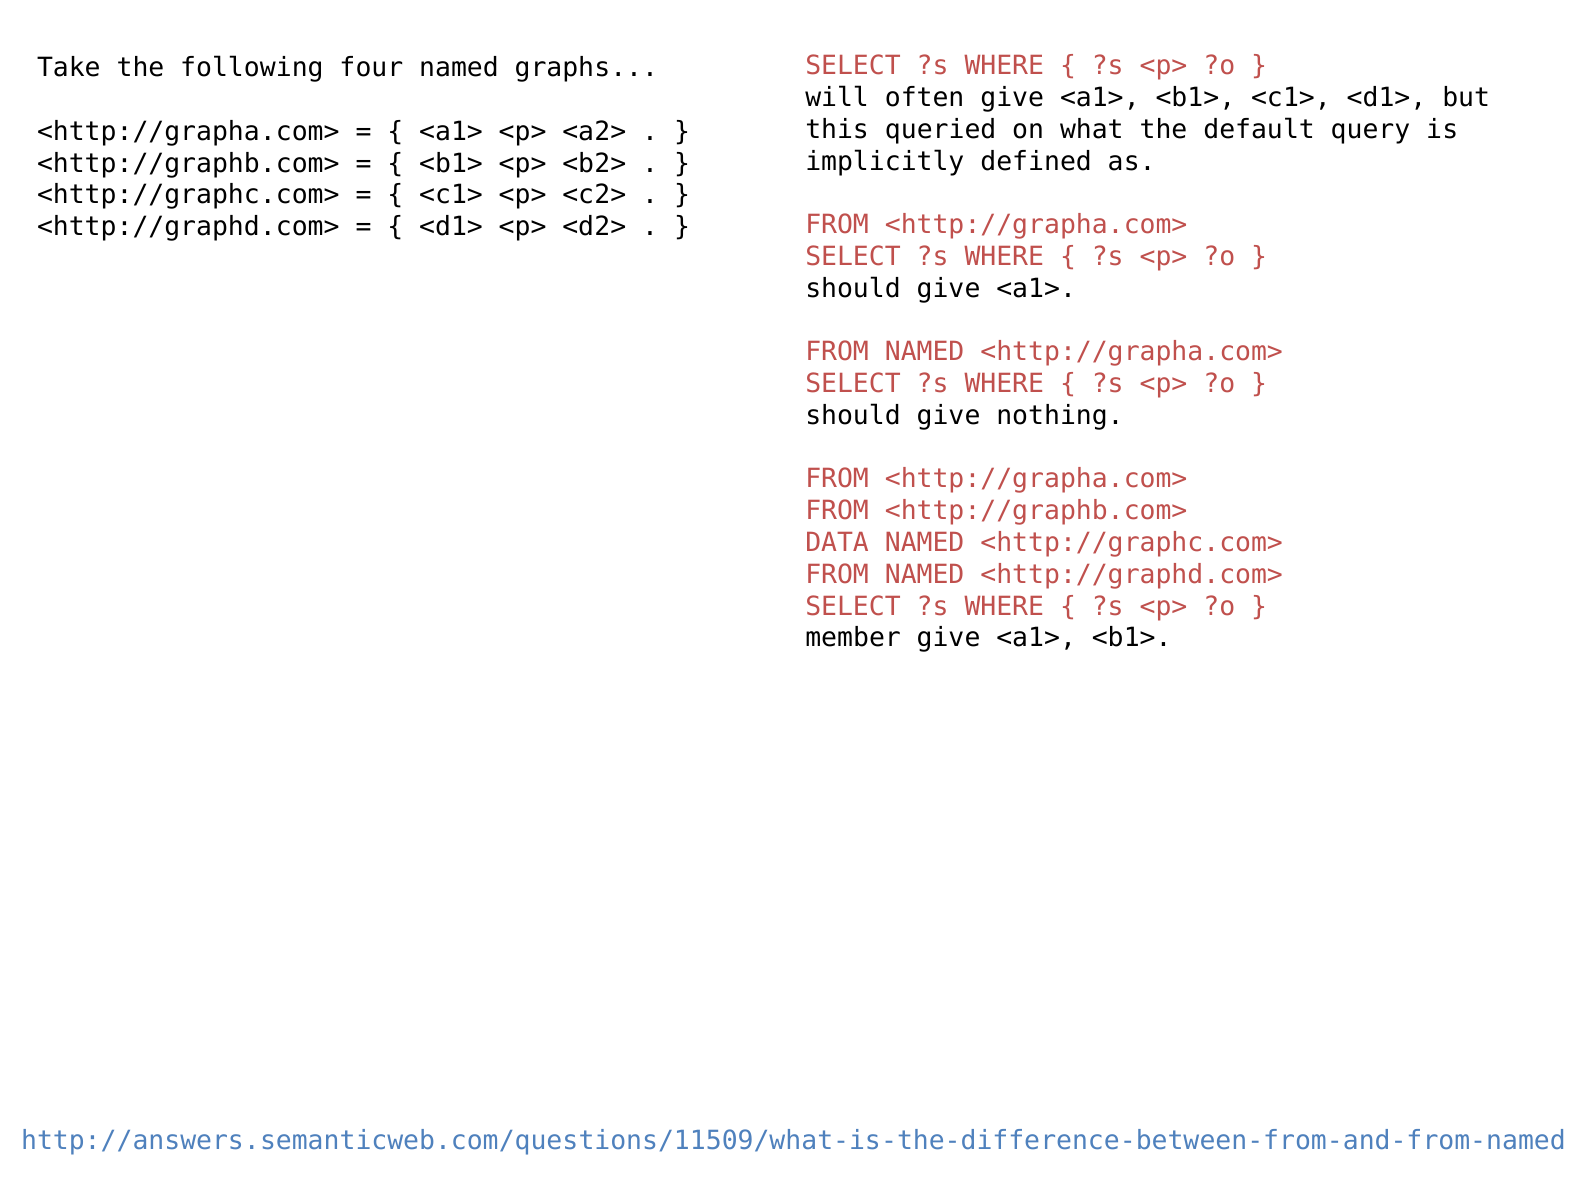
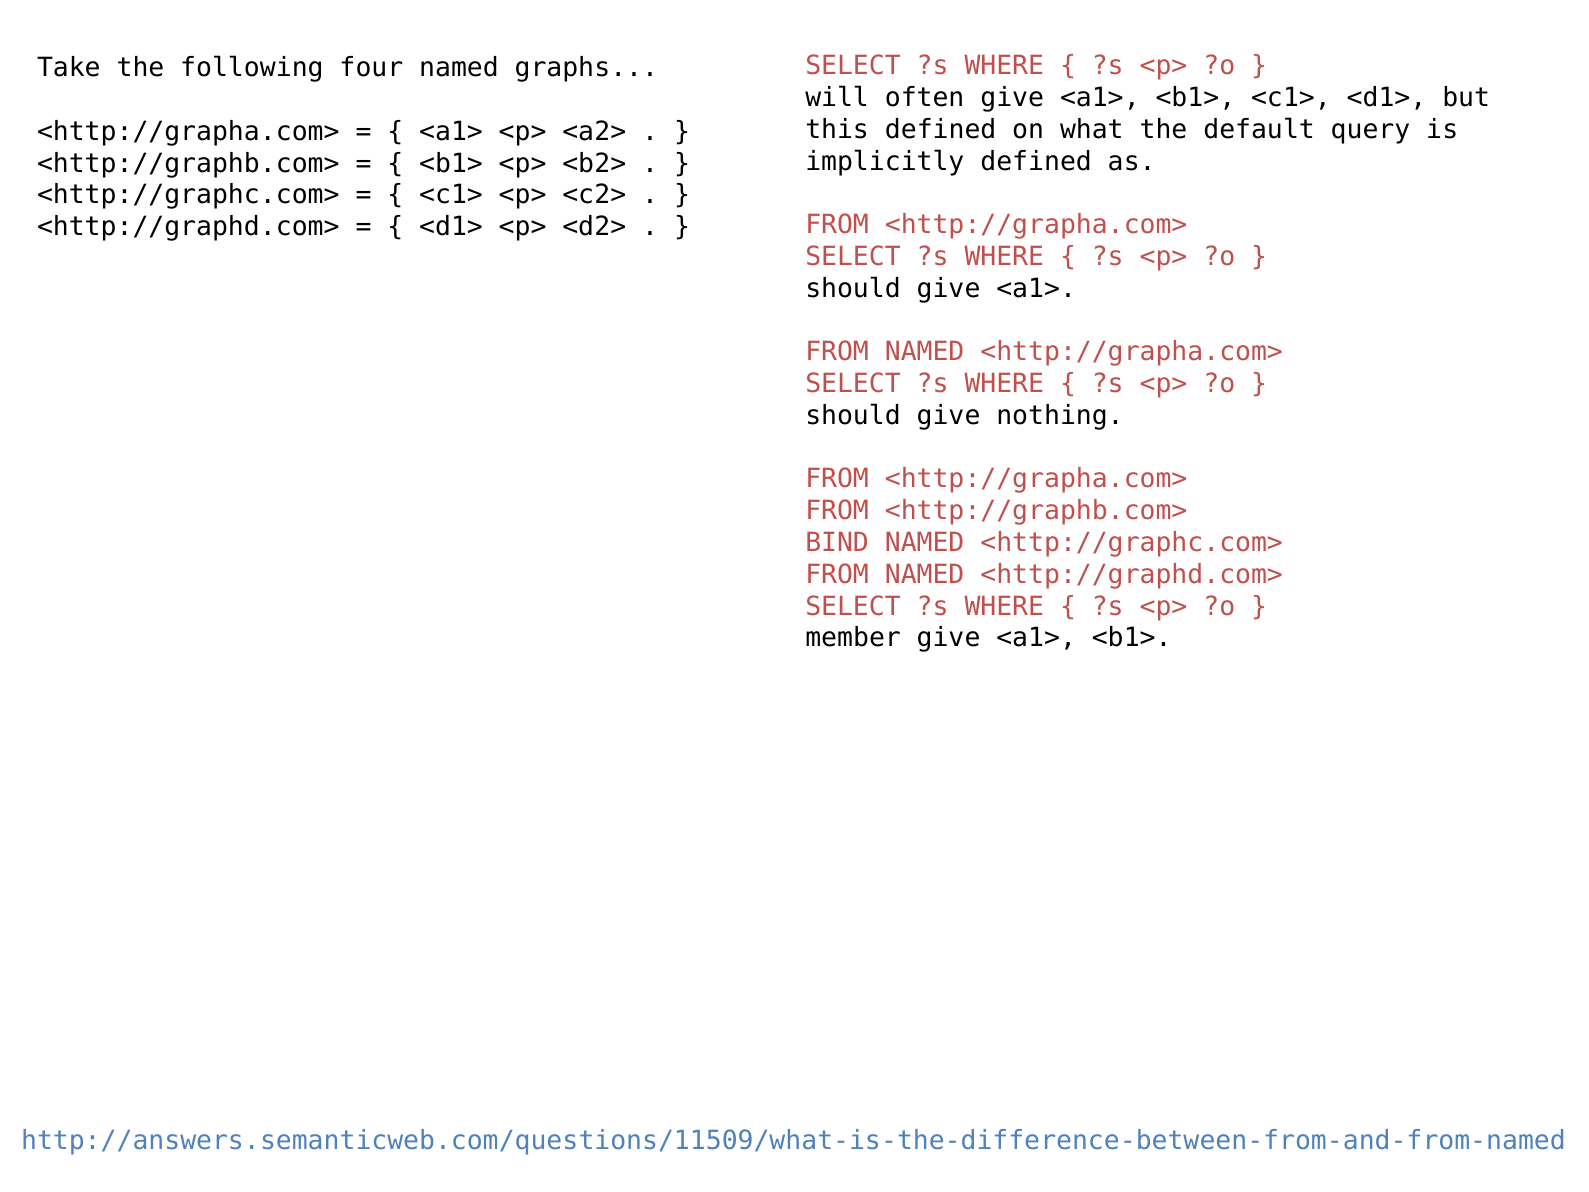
this queried: queried -> defined (941, 129)
DATA: DATA -> BIND (837, 543)
